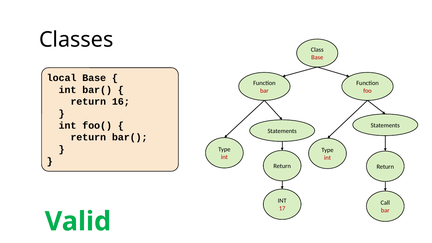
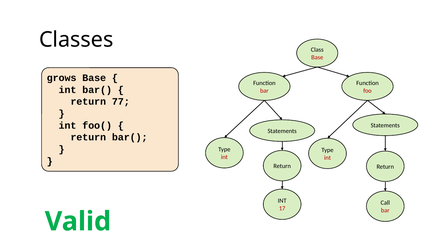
local: local -> grows (62, 78)
16: 16 -> 77 (121, 102)
